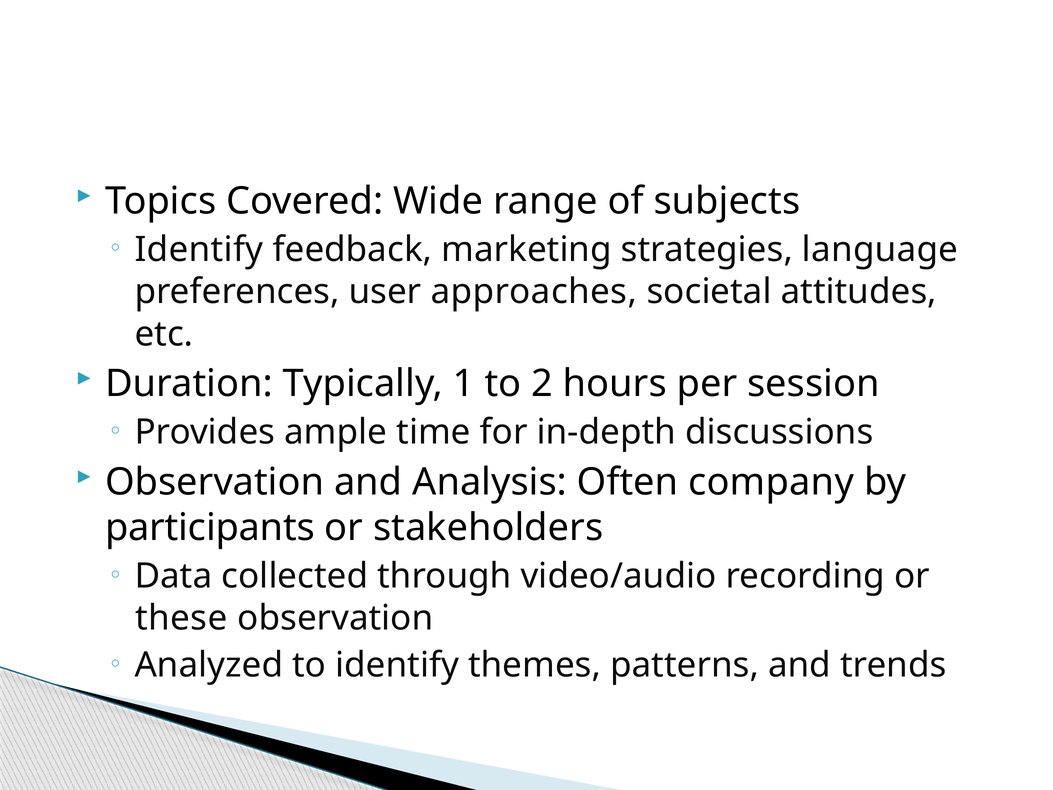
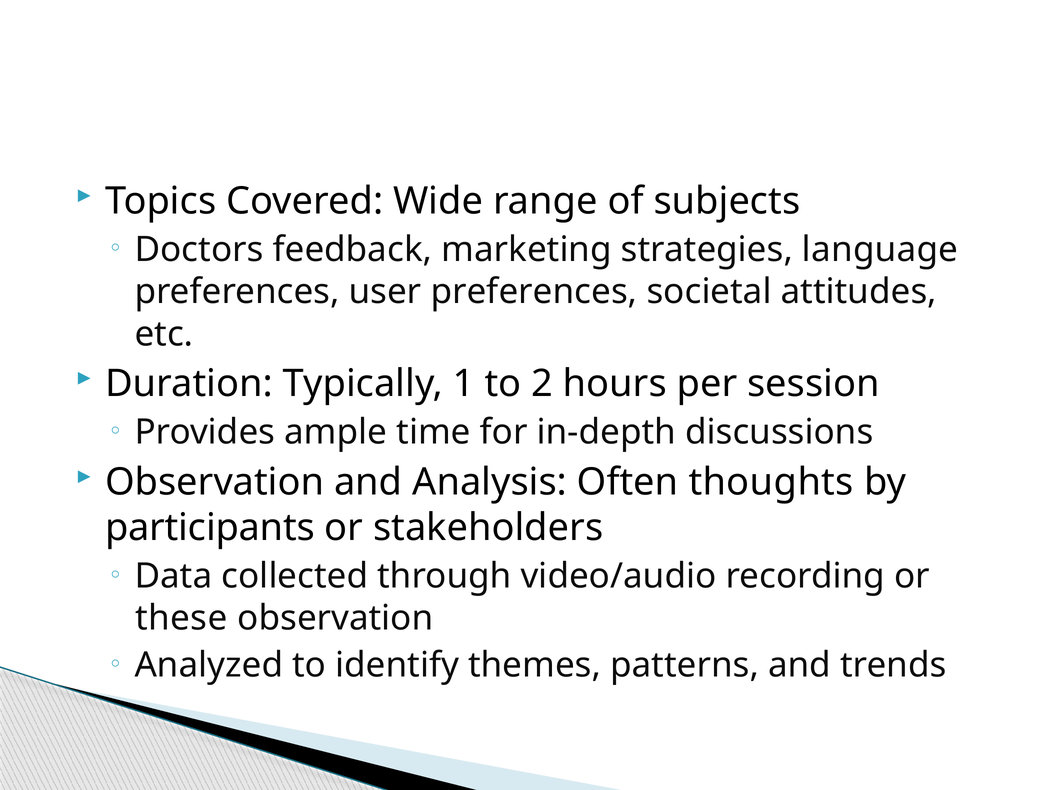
Identify: Identify -> Doctors (199, 250)
user approaches: approaches -> preferences (534, 292)
company: company -> thoughts (771, 482)
